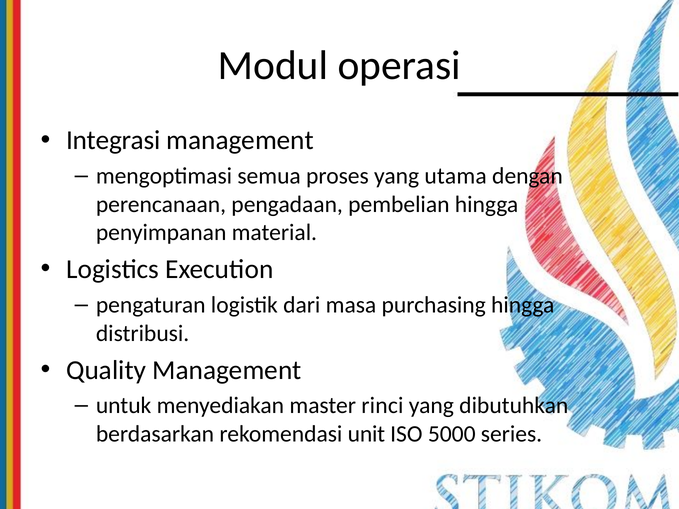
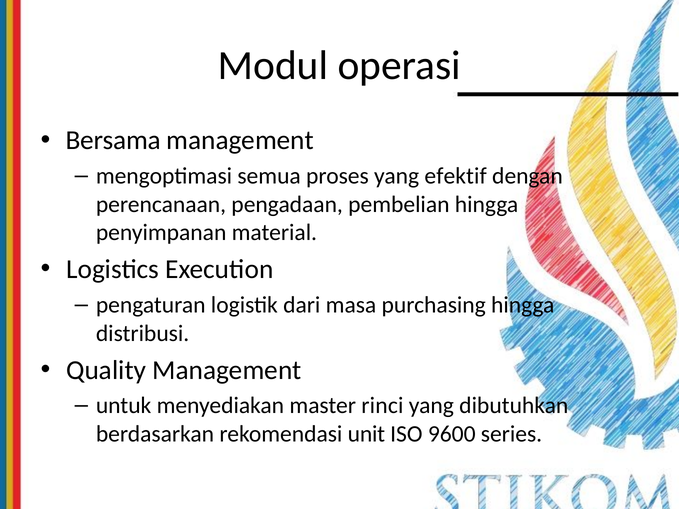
Integrasi: Integrasi -> Bersama (113, 141)
utama: utama -> efektif (456, 176)
5000: 5000 -> 9600 (452, 434)
